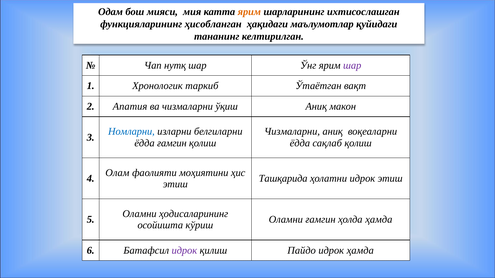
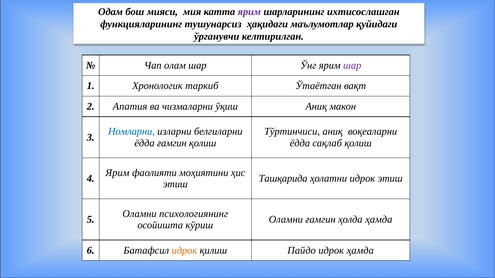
ярим colour: orange -> purple (249, 12)
ҳисобланган: ҳисобланган -> тушунарсиз (213, 24)
тананинг: тананинг -> ўрганувчи (217, 37)
нутқ: нутқ -> олам (175, 65)
Чизмаларни: Чизмаларни -> Тўртинчиси (292, 132)
Олам: Олам -> Ярим (117, 173)
ҳодисаларининг: ҳодисаларининг -> психологиянинг (194, 214)
идрок colour: purple -> orange (184, 251)
